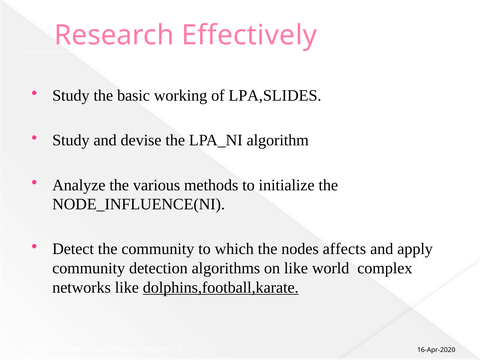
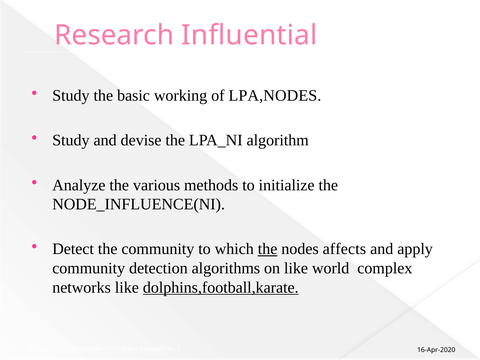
Effectively: Effectively -> Influential (249, 35)
LPA,SLIDES: LPA,SLIDES -> LPA,NODES (275, 95)
the underline: none -> present (268, 249)
